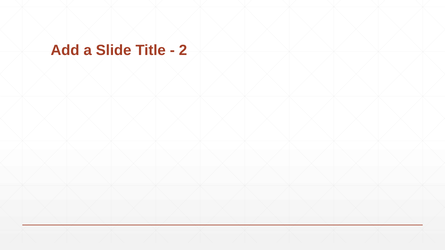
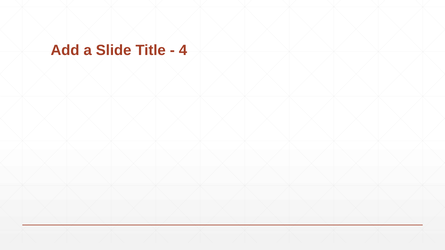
2: 2 -> 4 (183, 50)
